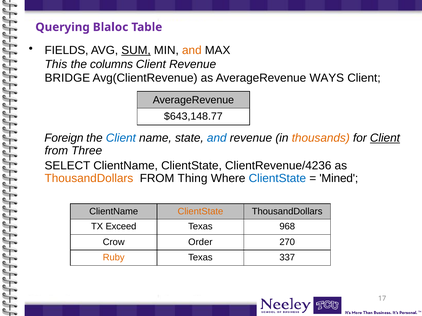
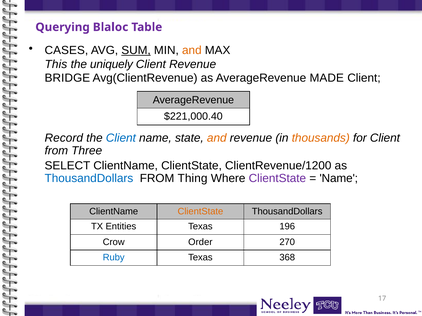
FIELDS: FIELDS -> CASES (66, 51)
columns: columns -> uniquely (111, 64)
WAYS: WAYS -> MADE (327, 78)
$643,148.77: $643,148.77 -> $221,000.40 (193, 117)
Foreign: Foreign -> Record (64, 138)
and colour: blue -> orange (217, 138)
Client underline: present -> none (385, 138)
ClientRevenue/4236: ClientRevenue/4236 -> ClientRevenue/1200 (278, 166)
ThousandDollars colour: orange -> blue (89, 179)
ClientState colour: blue -> purple (277, 179)
Mined: Mined -> Name (339, 179)
Exceed: Exceed -> Entities (121, 227)
968: 968 -> 196 (287, 227)
Ruby colour: orange -> blue (114, 258)
337: 337 -> 368 (287, 258)
